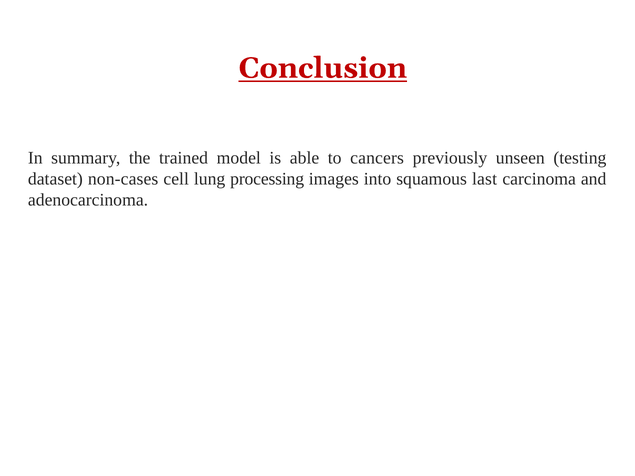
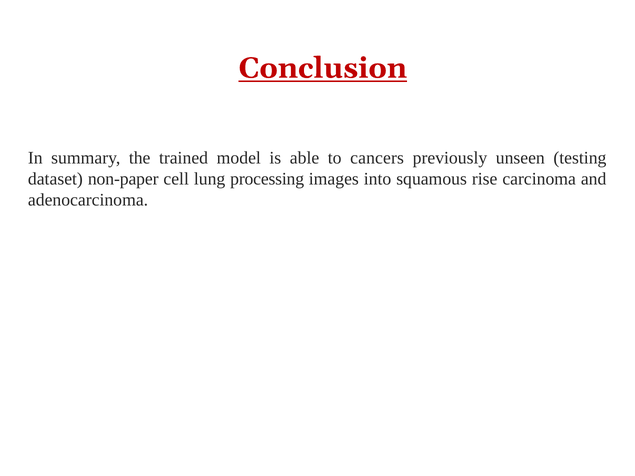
non-cases: non-cases -> non-paper (123, 179)
last: last -> rise (485, 179)
